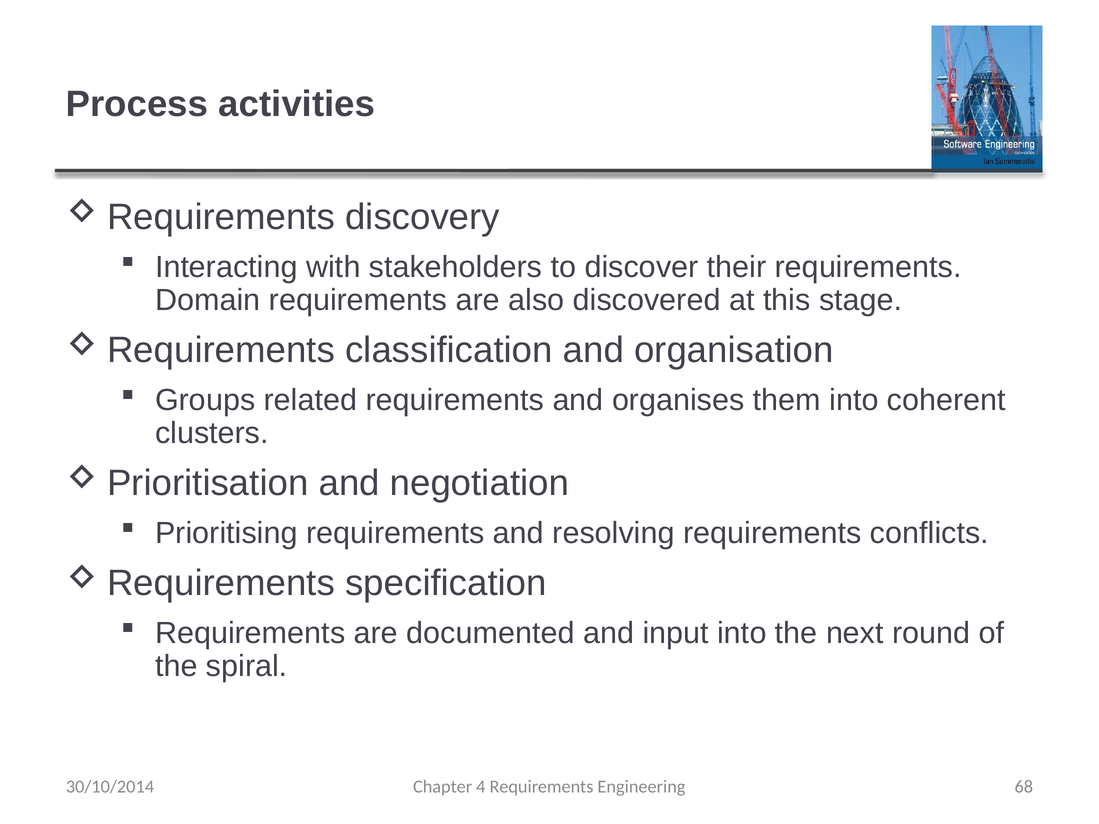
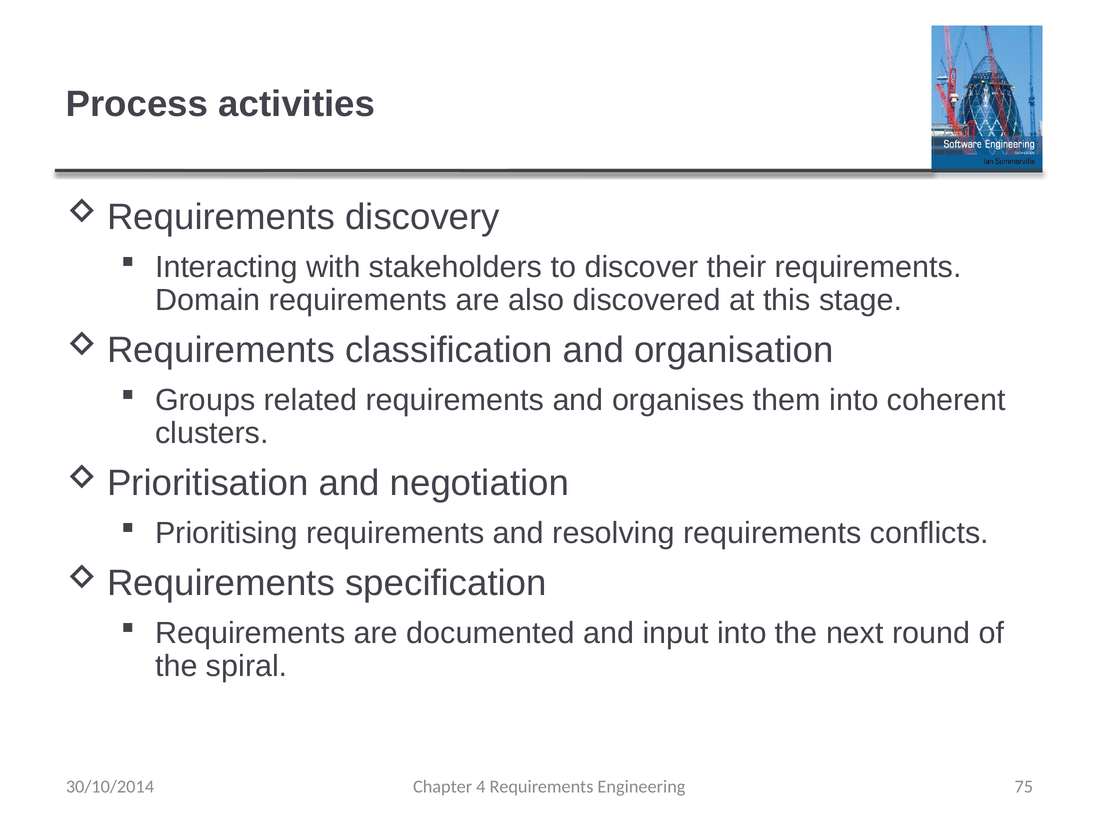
68: 68 -> 75 (1024, 787)
